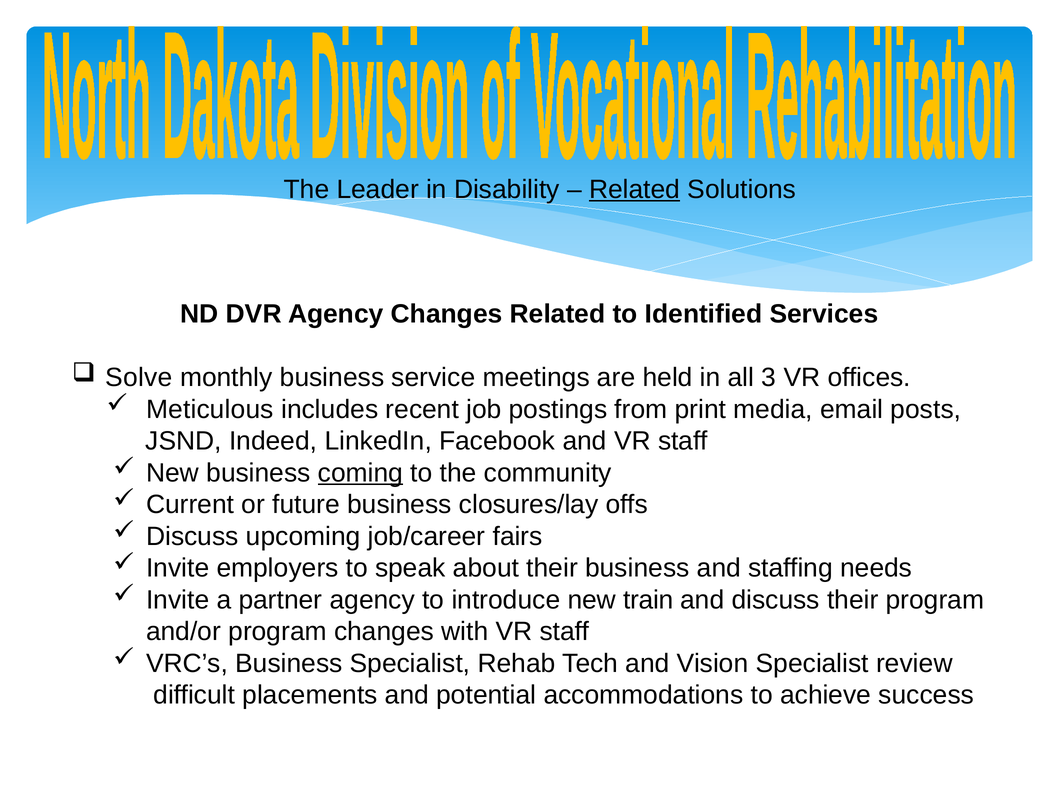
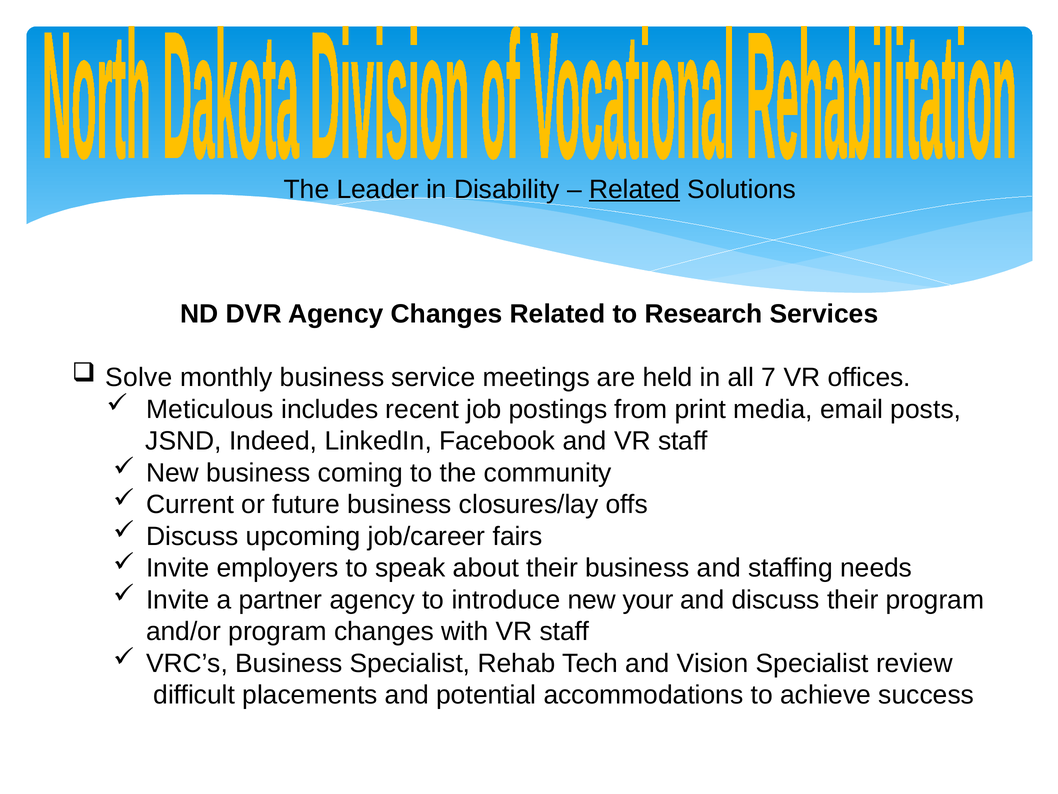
Identified: Identified -> Research (704, 314)
3: 3 -> 7 (769, 377)
coming underline: present -> none (361, 473)
train: train -> your (648, 599)
